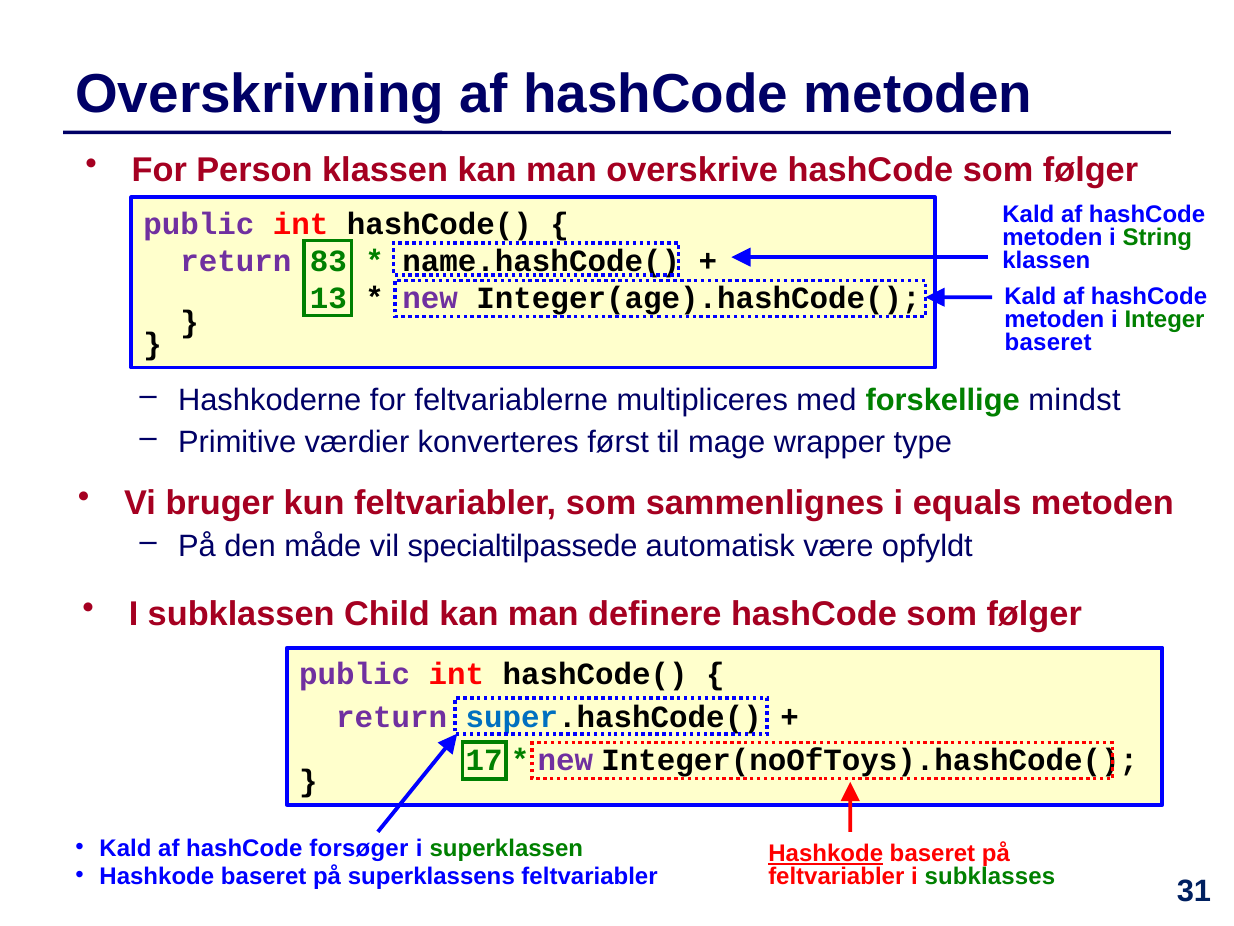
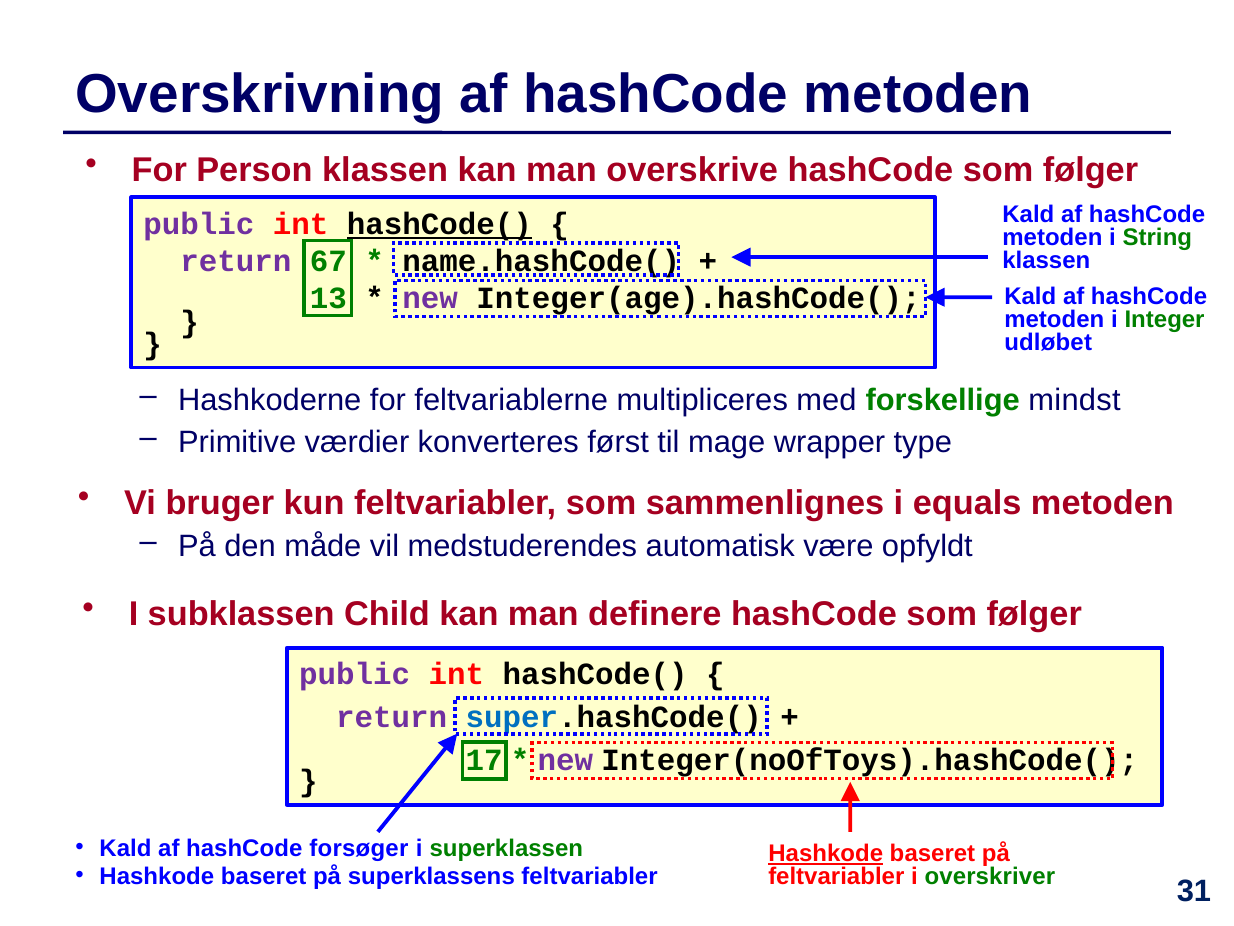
hashCode( underline: none -> present (439, 224)
83: 83 -> 67 (328, 261)
baseret: baseret -> udløbet (1048, 343)
specialtilpassede: specialtilpassede -> medstuderendes (522, 546)
subklasses: subklasses -> overskriver (990, 876)
